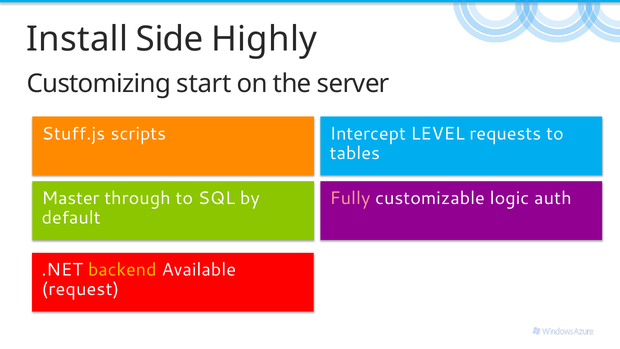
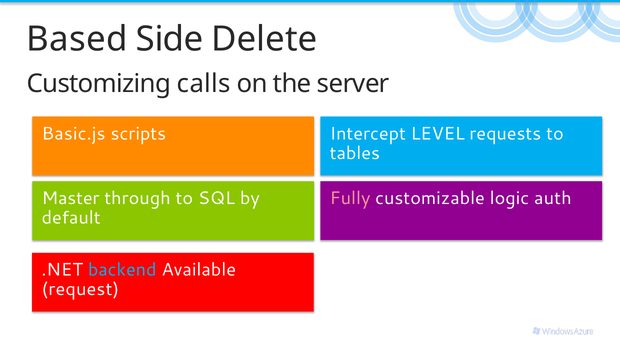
Install: Install -> Based (77, 39)
Highly: Highly -> Delete (264, 39)
start: start -> calls (204, 84)
Stuff.js: Stuff.js -> Basic.js (74, 134)
backend colour: yellow -> light blue (122, 270)
